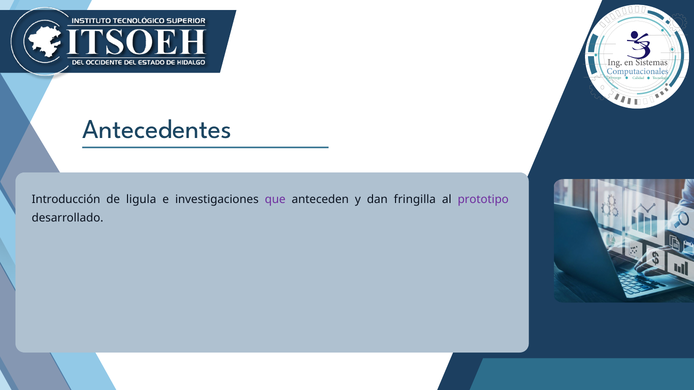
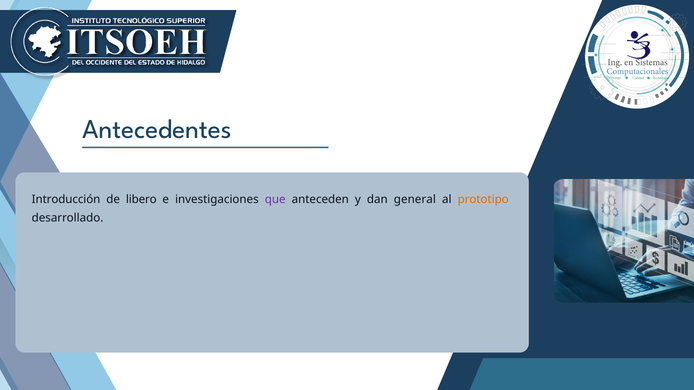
ligula: ligula -> libero (141, 200)
fringilla: fringilla -> general (415, 200)
prototipo colour: purple -> orange (483, 200)
